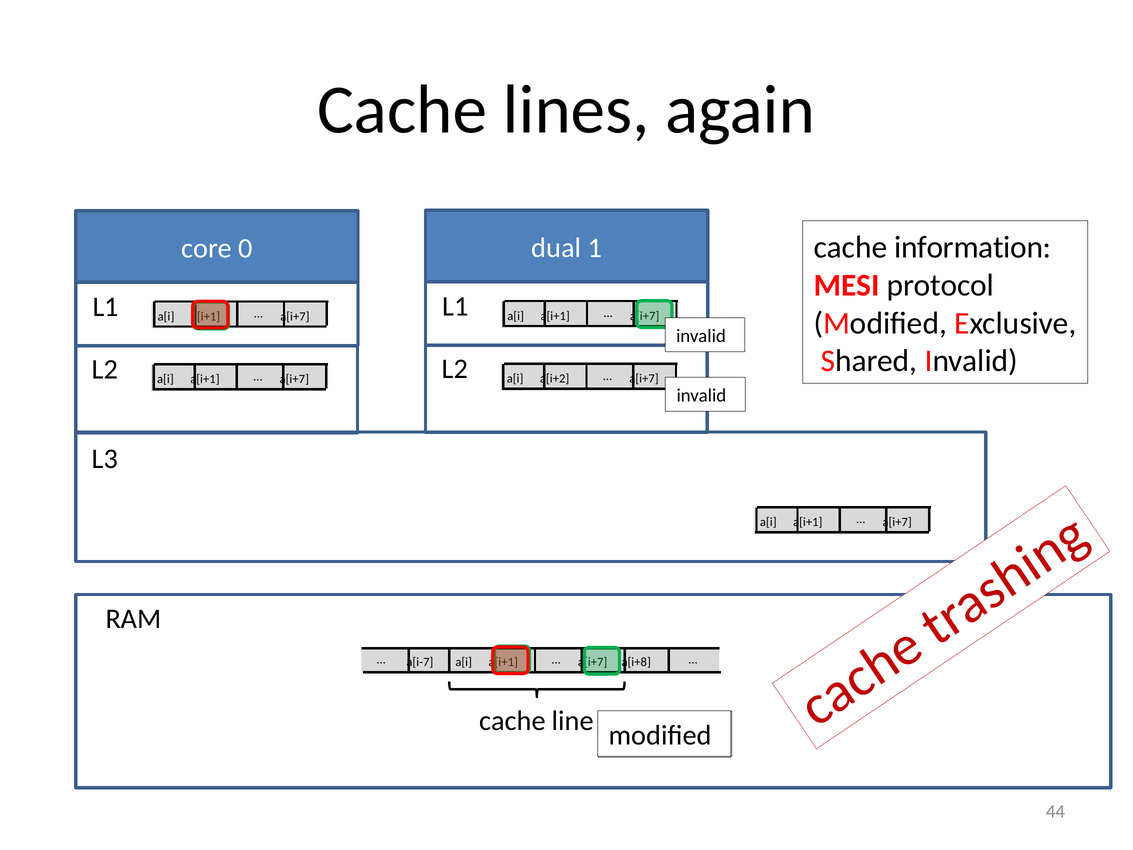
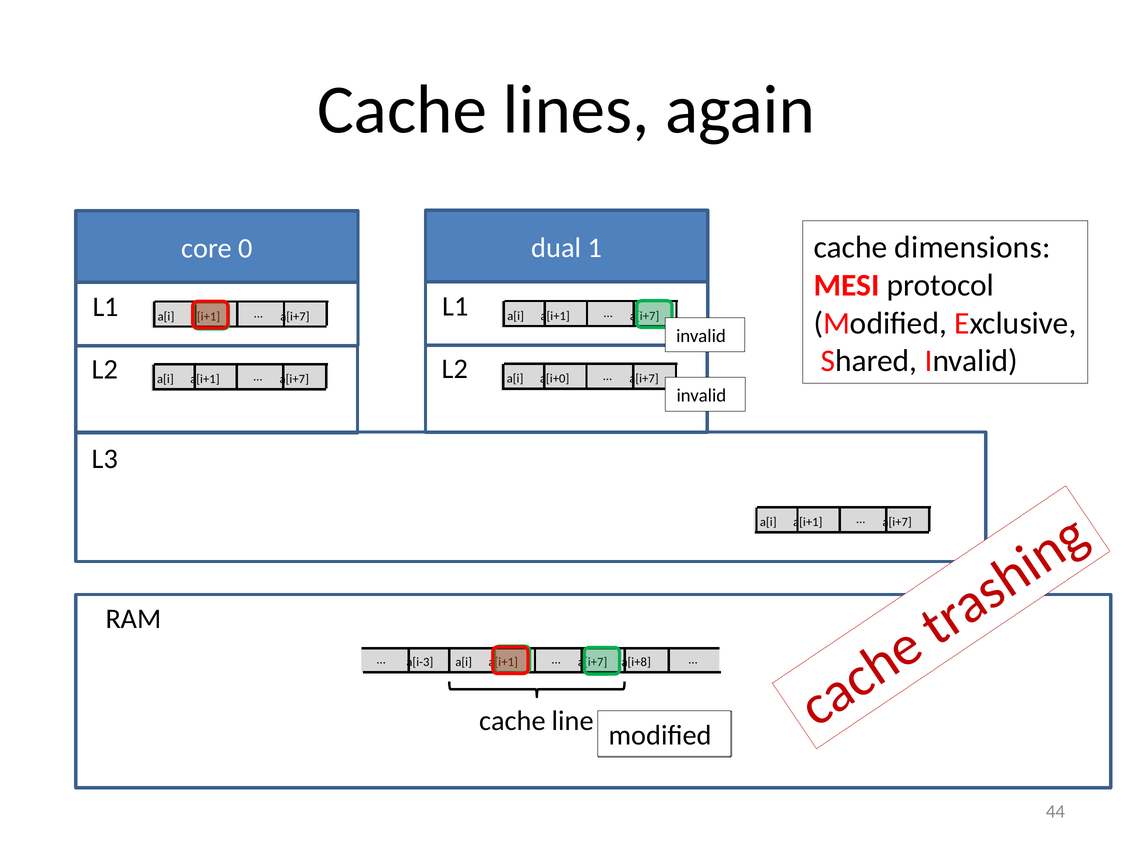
information: information -> dimensions (973, 247)
a[i+2: a[i+2 -> a[i+0 (555, 378)
a[i-7: a[i-7 -> a[i-3 (420, 662)
